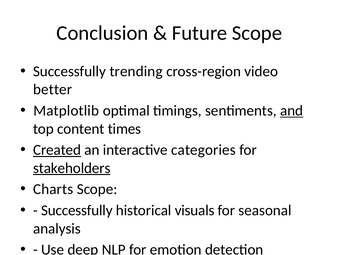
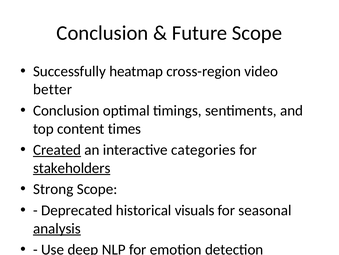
trending: trending -> heatmap (136, 71)
Matplotlib: Matplotlib -> Conclusion (66, 110)
and underline: present -> none (292, 110)
Charts: Charts -> Strong (53, 189)
Successfully: Successfully -> Deprecated (77, 210)
analysis underline: none -> present (57, 228)
